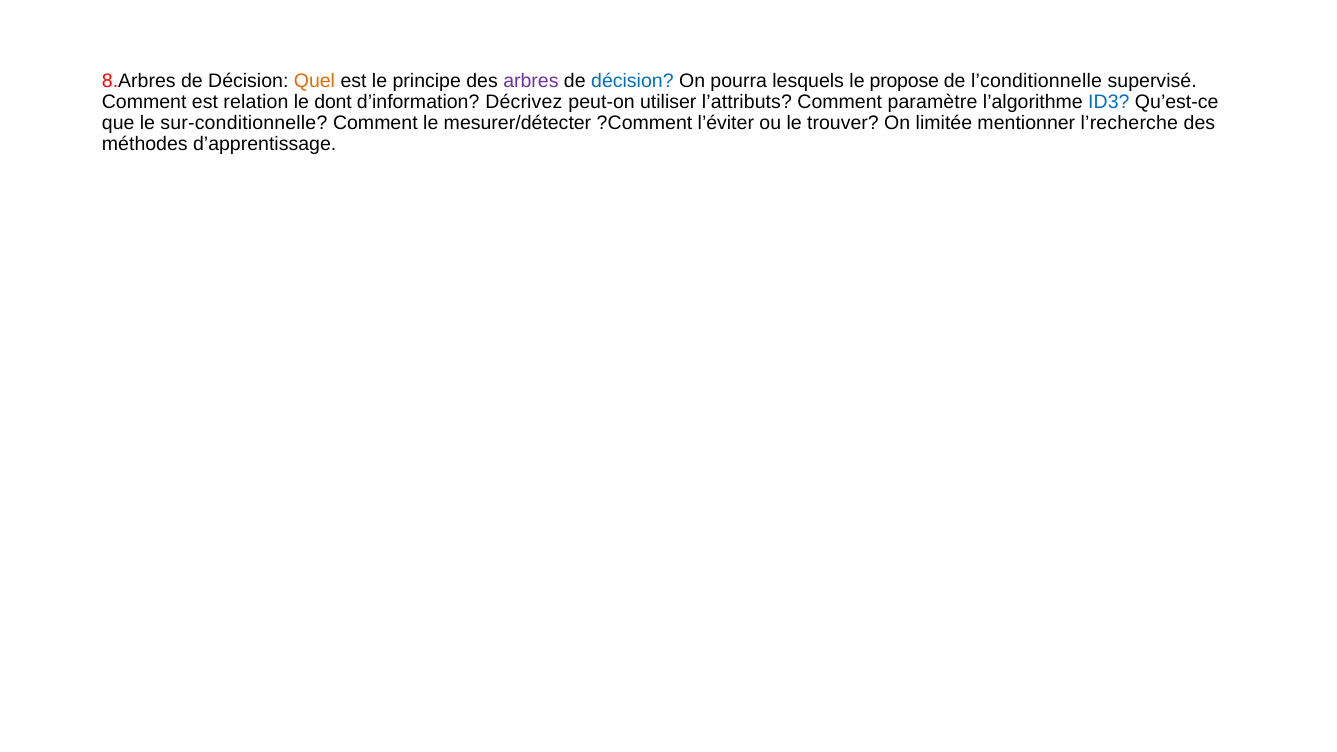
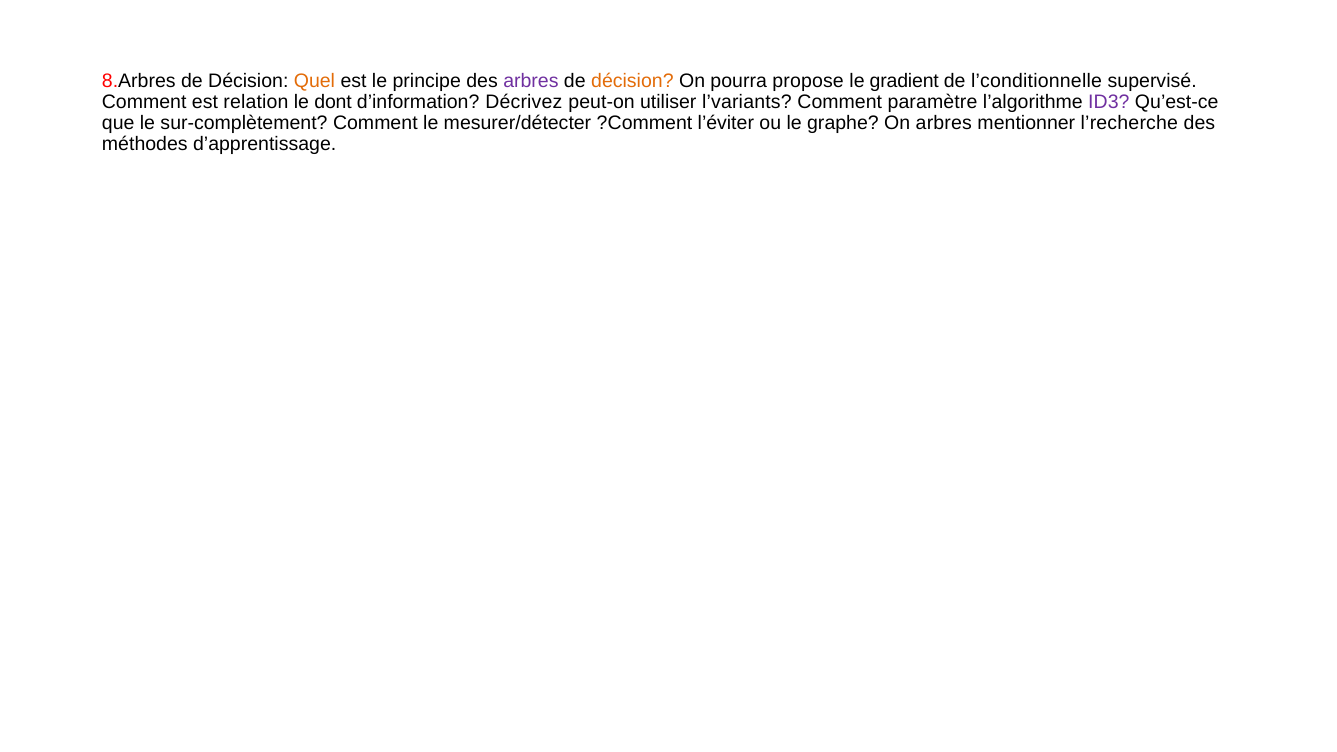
décision colour: blue -> orange (632, 81)
lesquels: lesquels -> propose (808, 81)
propose: propose -> gradient (904, 81)
l’attributs: l’attributs -> l’variants (747, 102)
ID3 colour: blue -> purple (1109, 102)
sur-conditionnelle: sur-conditionnelle -> sur-complètement (244, 123)
trouver: trouver -> graphe (843, 123)
On limitée: limitée -> arbres (944, 123)
